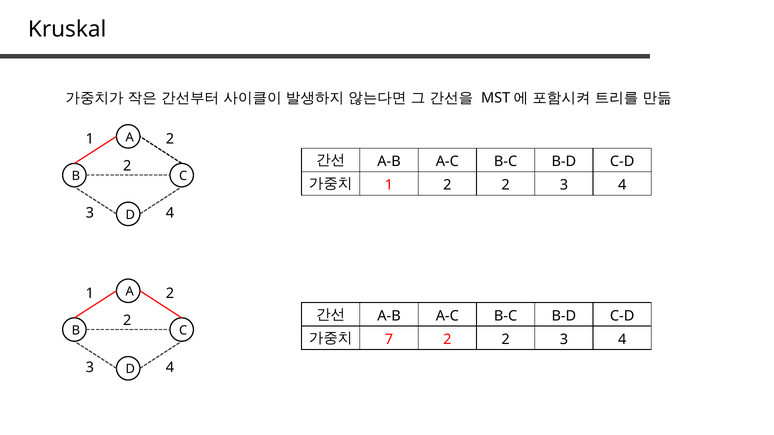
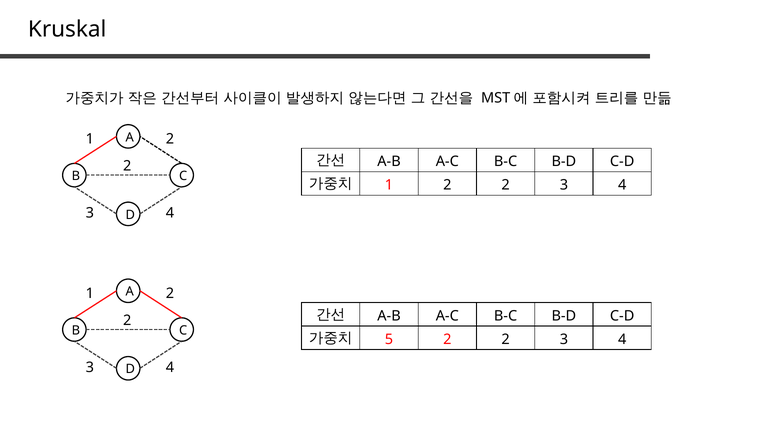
7: 7 -> 5 (389, 340)
